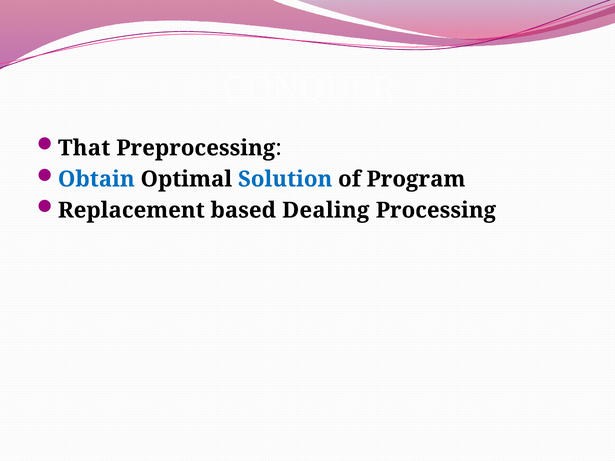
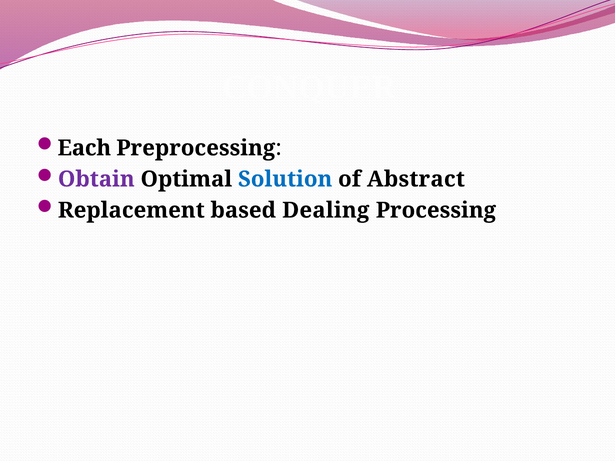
That: That -> Each (84, 148)
Obtain colour: blue -> purple (96, 179)
Program: Program -> Abstract (416, 179)
